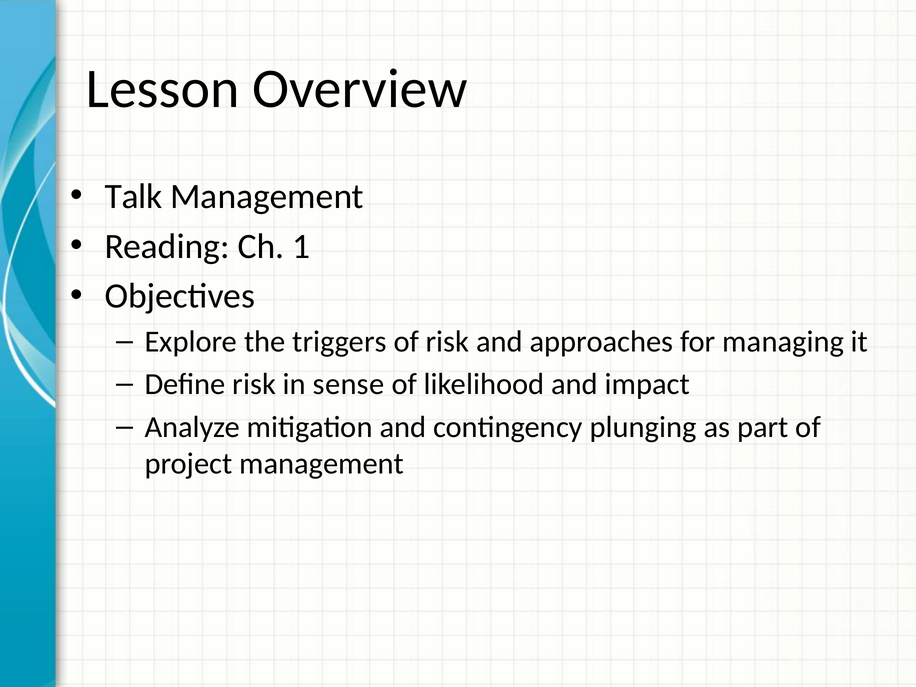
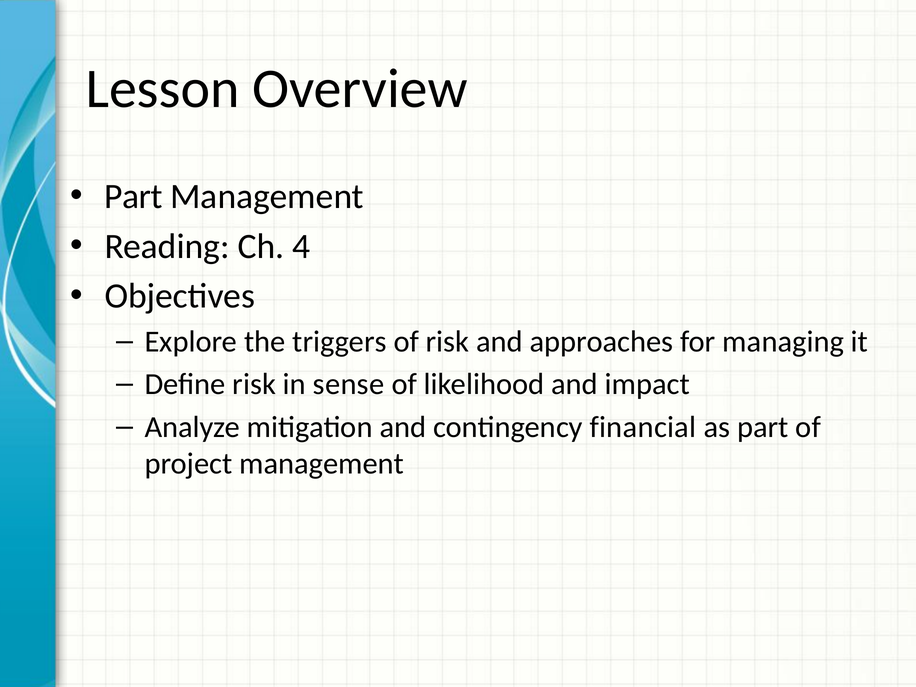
Talk: Talk -> Part (134, 196)
1: 1 -> 4 (301, 246)
plunging: plunging -> financial (643, 427)
